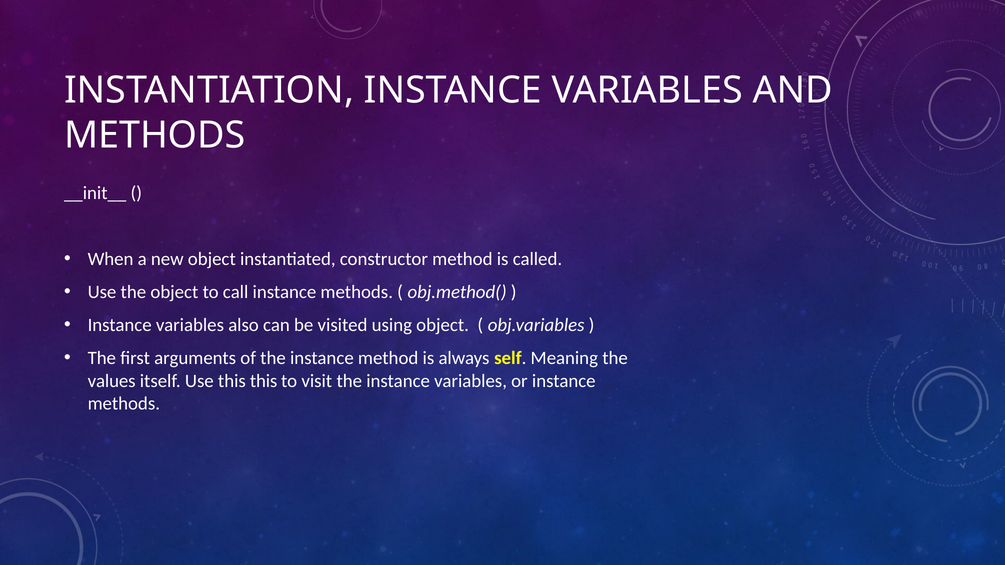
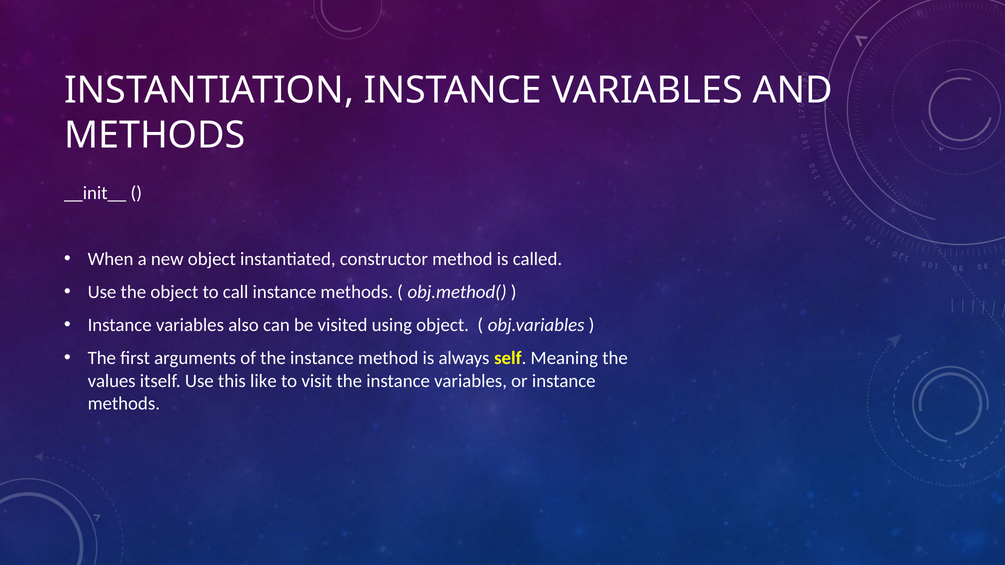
this this: this -> like (263, 381)
